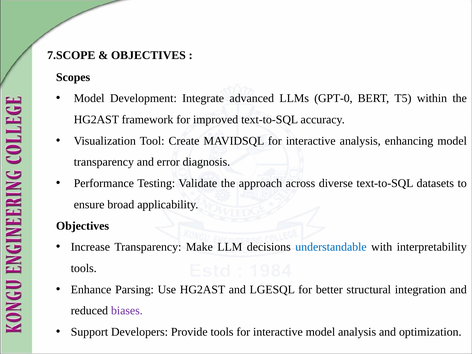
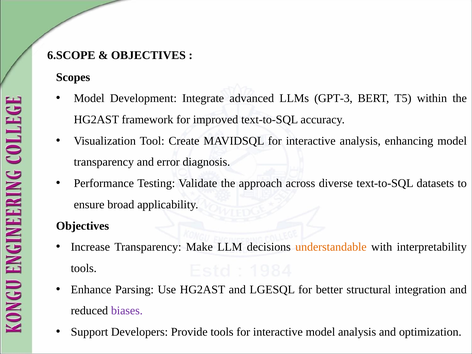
7.SCOPE: 7.SCOPE -> 6.SCOPE (71, 55)
GPT-0: GPT-0 -> GPT-3 (333, 98)
understandable colour: blue -> orange (331, 247)
